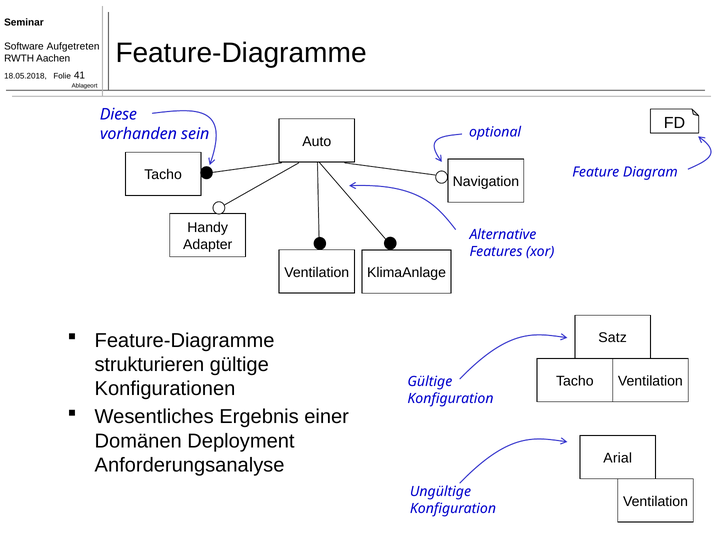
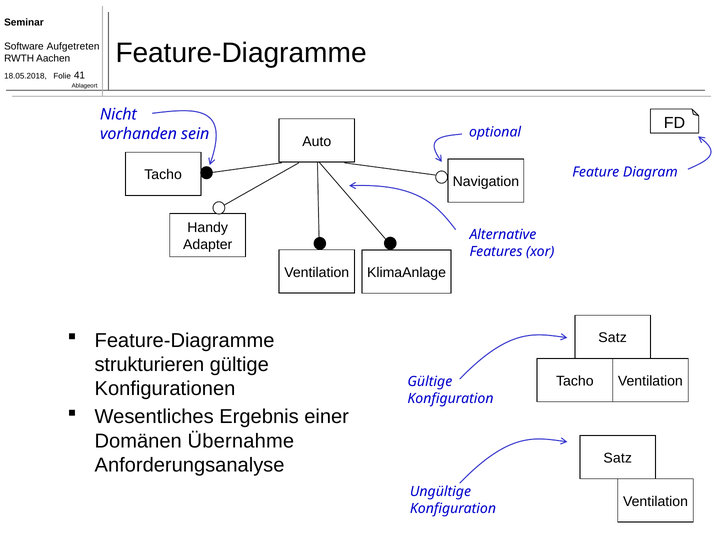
Diese: Diese -> Nicht (118, 115)
Deployment: Deployment -> Übernahme (241, 441)
Arial: Arial -> Satz (618, 458)
